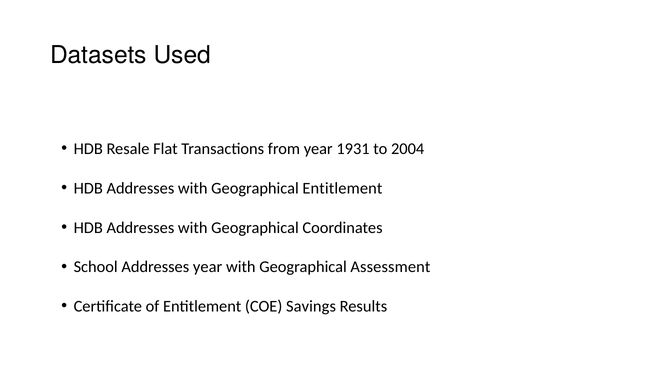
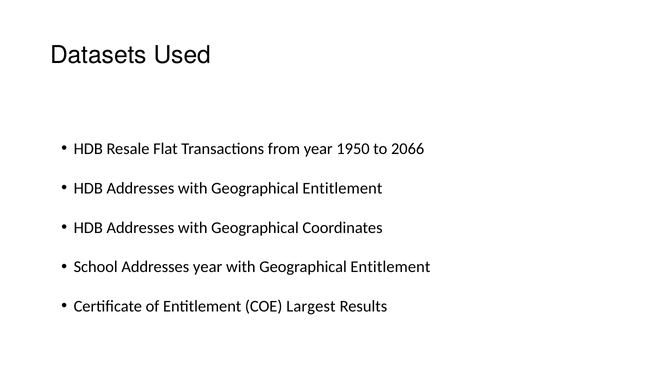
1931: 1931 -> 1950 (353, 149)
2004: 2004 -> 2066 (408, 149)
Assessment: Assessment -> Entitlement (390, 267)
Savings: Savings -> Largest (311, 306)
